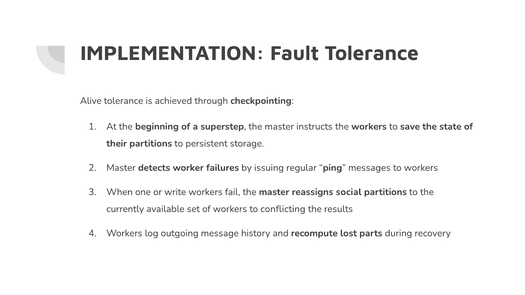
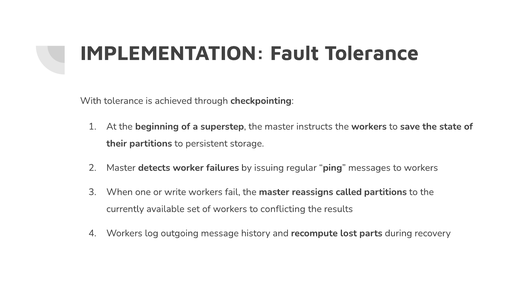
Alive: Alive -> With (91, 101)
social: social -> called (349, 192)
